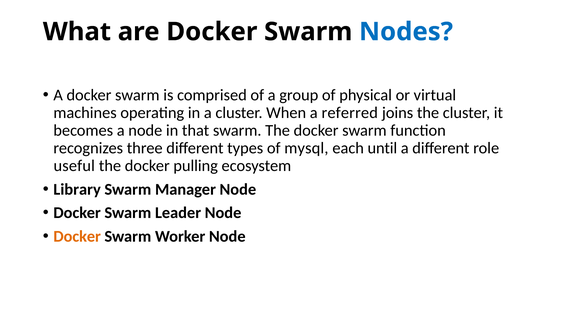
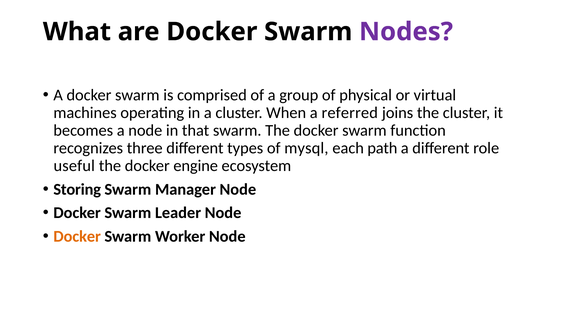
Nodes colour: blue -> purple (406, 32)
until: until -> path (382, 148)
pulling: pulling -> engine (196, 166)
Library: Library -> Storing (77, 189)
